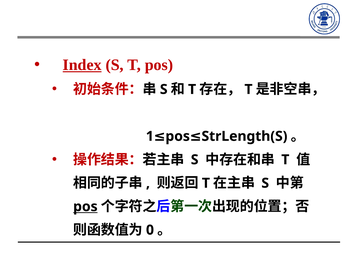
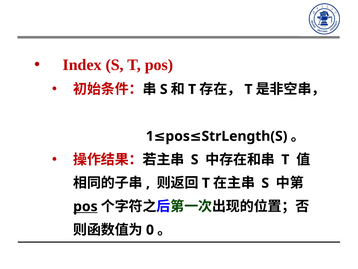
Index underline: present -> none (82, 65)
